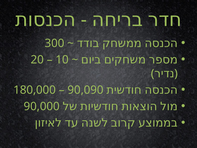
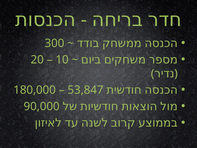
90,090: 90,090 -> 53,847 (86, 90)
